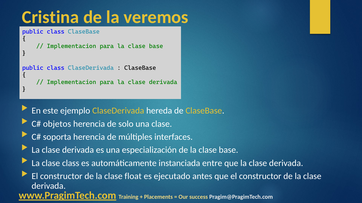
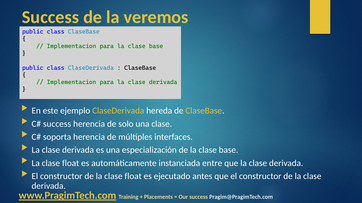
Cristina: Cristina -> Success (51, 17)
objetos: objetos -> success (57, 124)
class: class -> float (71, 164)
